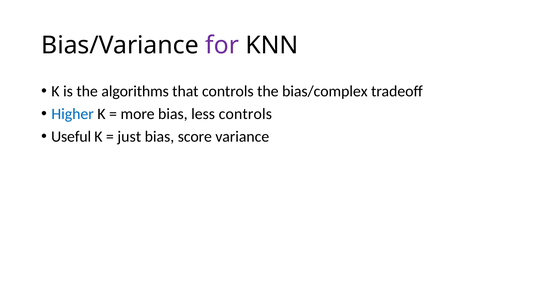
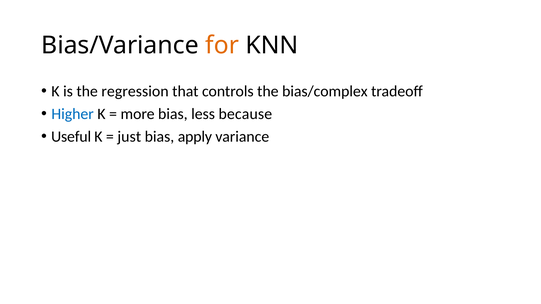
for colour: purple -> orange (222, 45)
algorithms: algorithms -> regression (135, 91)
less controls: controls -> because (245, 114)
score: score -> apply (195, 137)
